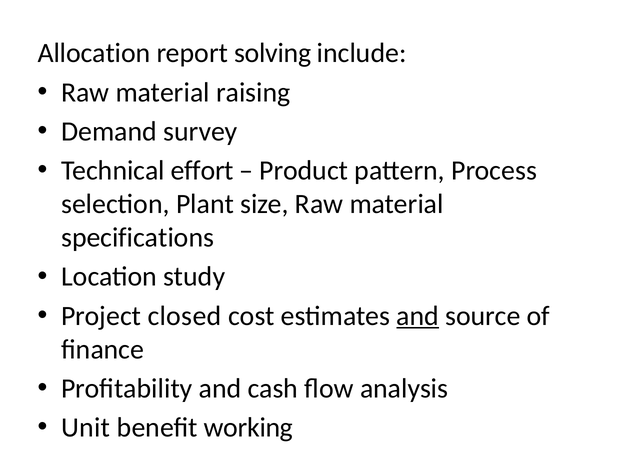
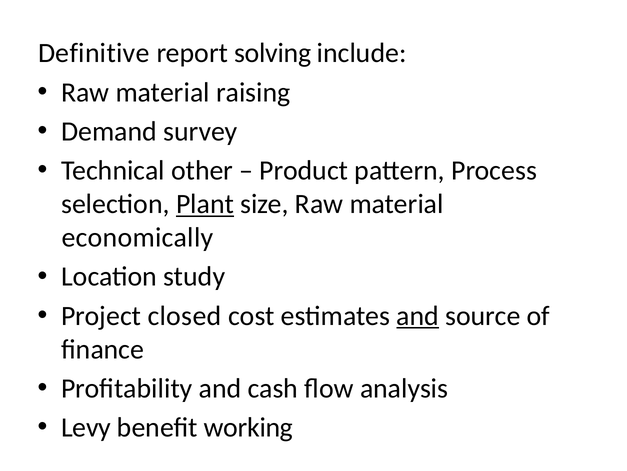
Allocation: Allocation -> Definitive (94, 53)
effort: effort -> other (202, 170)
Plant underline: none -> present (205, 204)
specifications: specifications -> economically (137, 237)
Unit: Unit -> Levy (86, 427)
